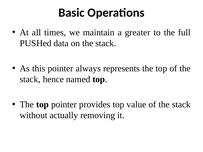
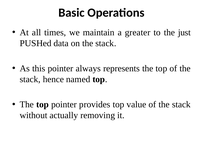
full: full -> just (184, 32)
